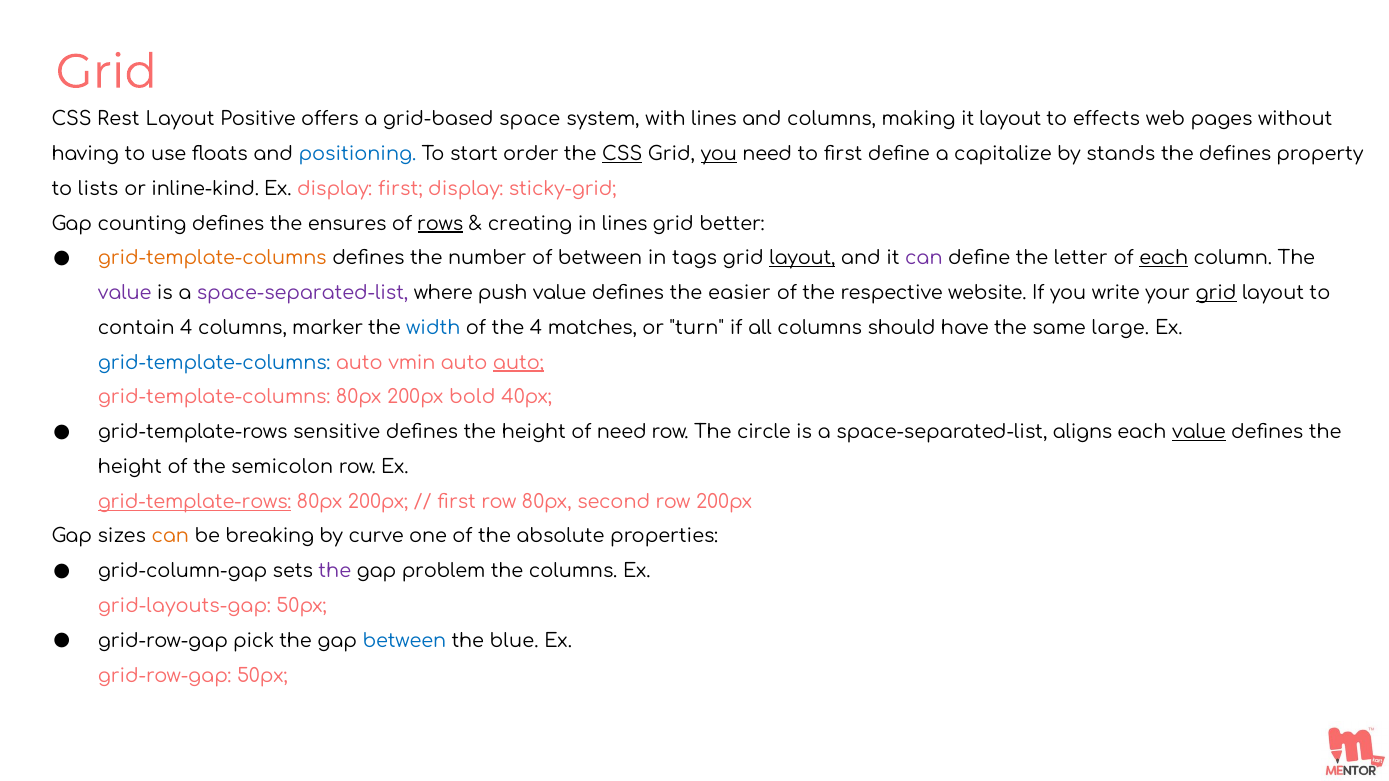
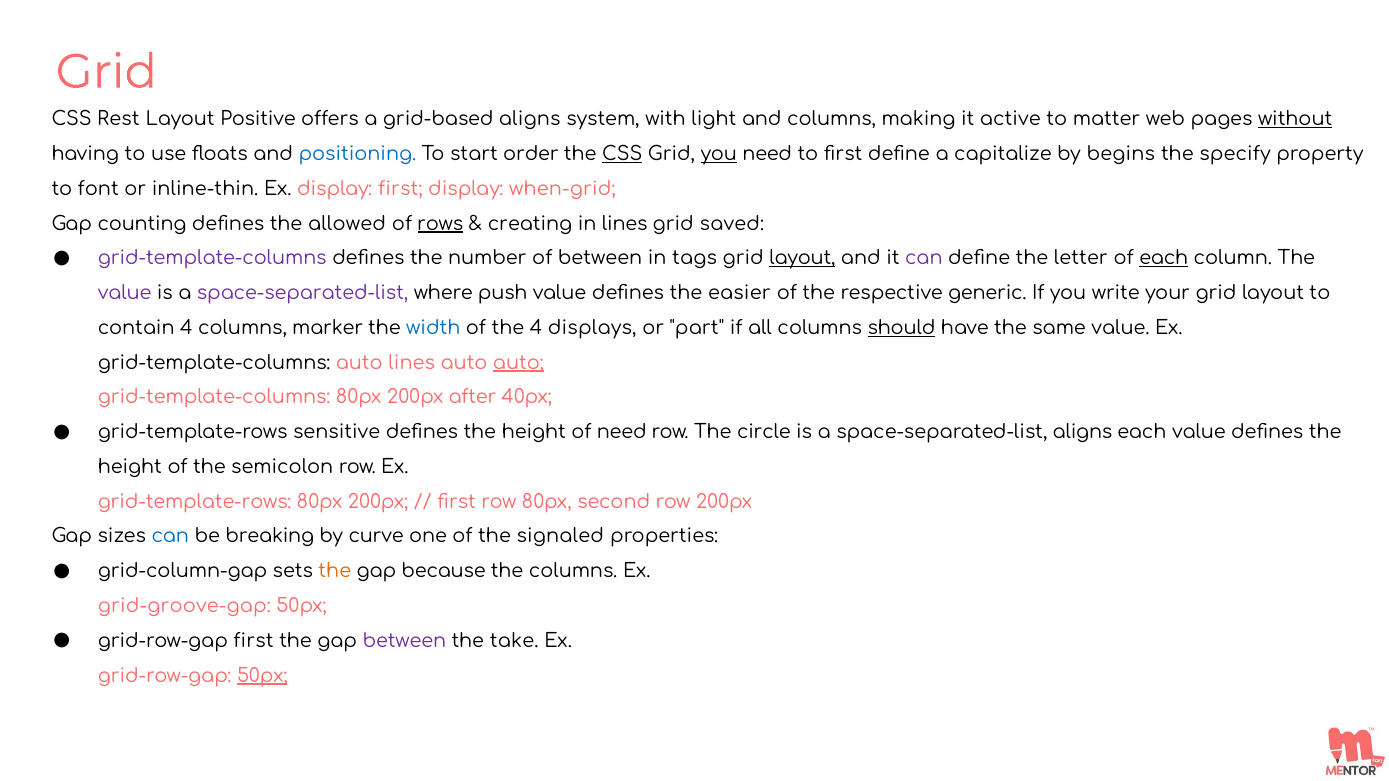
grid-based space: space -> aligns (530, 119)
with lines: lines -> light (714, 119)
it layout: layout -> active (1010, 119)
effects: effects -> matter (1106, 119)
without underline: none -> present (1295, 119)
stands: stands -> begins (1121, 154)
the defines: defines -> specify (1235, 154)
lists: lists -> font (98, 189)
inline-kind: inline-kind -> inline-thin (205, 189)
sticky-grid: sticky-grid -> when-grid (562, 189)
ensures: ensures -> allowed (347, 224)
better: better -> saved (732, 224)
grid-template-columns colour: orange -> purple (212, 259)
website: website -> generic (987, 293)
grid underline: present -> none (1216, 293)
matches: matches -> displays (592, 328)
turn: turn -> part (697, 328)
should underline: none -> present (902, 328)
same large: large -> value (1120, 328)
grid-template-columns colour: blue -> black (214, 363)
auto vmin: vmin -> lines (412, 363)
bold: bold -> after (472, 398)
value underline: present -> none (1199, 432)
grid-template-rows underline: present -> none (195, 502)
can colour: orange -> blue (170, 537)
absolute: absolute -> signaled (560, 537)
the colour: purple -> orange (335, 572)
problem: problem -> because (444, 572)
grid-layouts-gap: grid-layouts-gap -> grid-groove-gap (184, 606)
grid-row-gap pick: pick -> first (254, 641)
between colour: blue -> purple (404, 641)
blue: blue -> take (514, 641)
50px underline: none -> present (262, 676)
